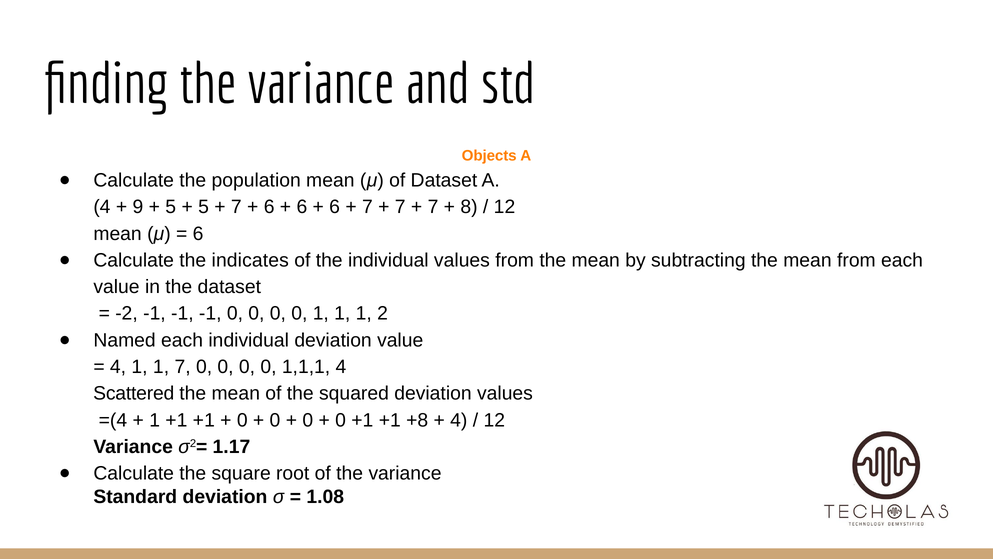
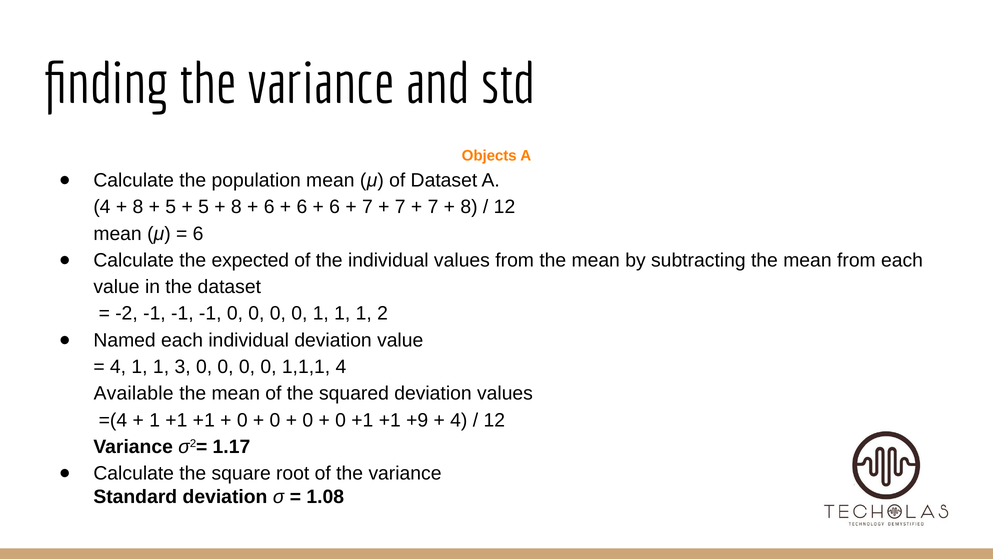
9: 9 -> 8 (138, 207)
7: 7 -> 8 (236, 207)
indicates: indicates -> expected (250, 260)
1 7: 7 -> 3 (183, 367)
Scattered: Scattered -> Available (134, 393)
+8: +8 -> +9 (417, 420)
